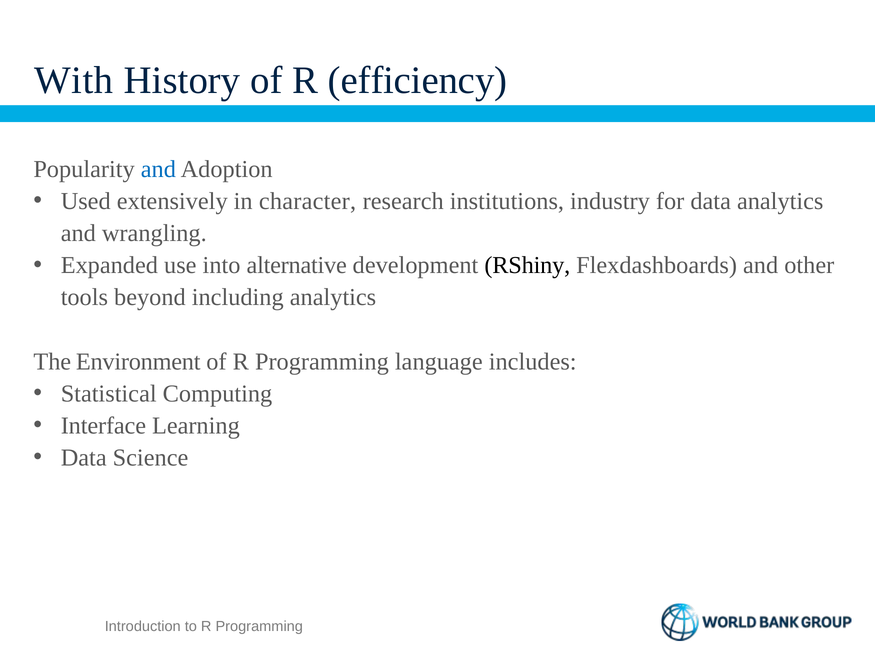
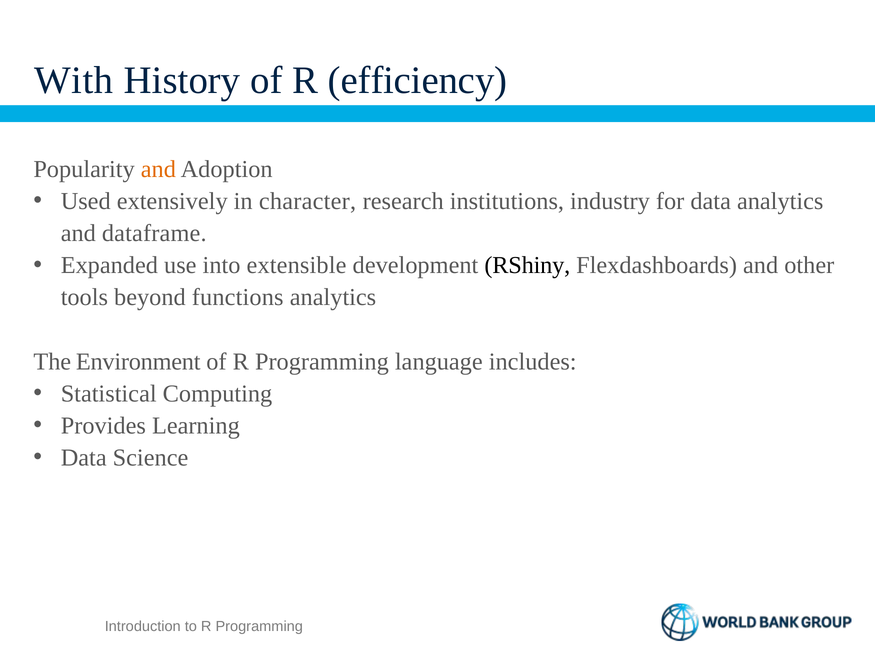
and colour: blue -> orange (158, 169)
wrangling: wrangling -> dataframe (154, 233)
alternative: alternative -> extensible (296, 265)
including: including -> functions (238, 298)
Interface: Interface -> Provides (103, 426)
